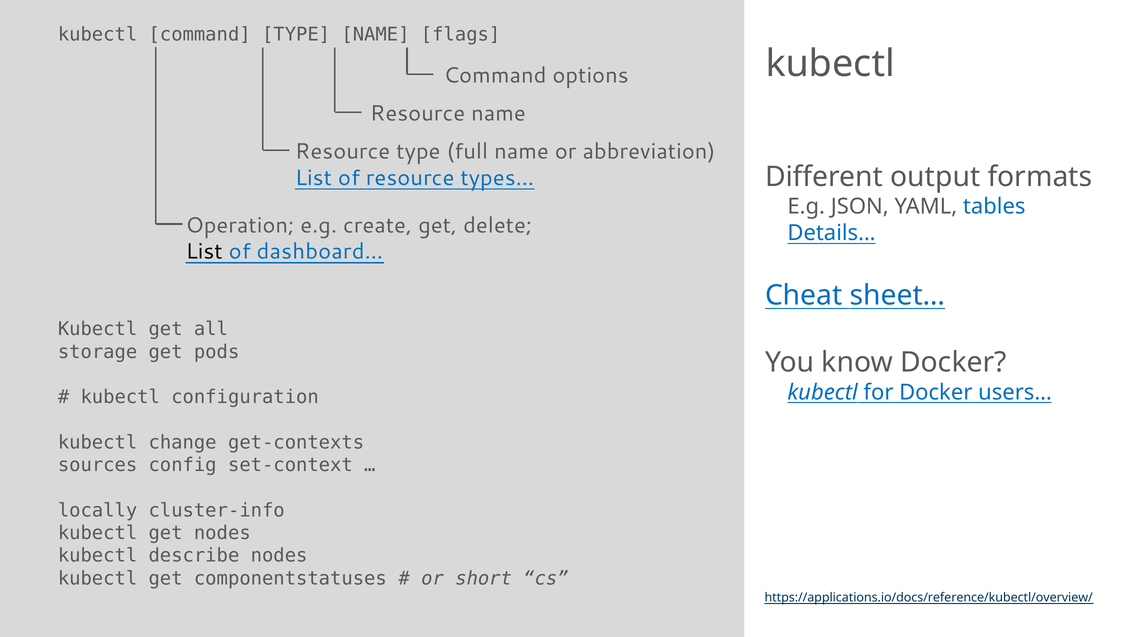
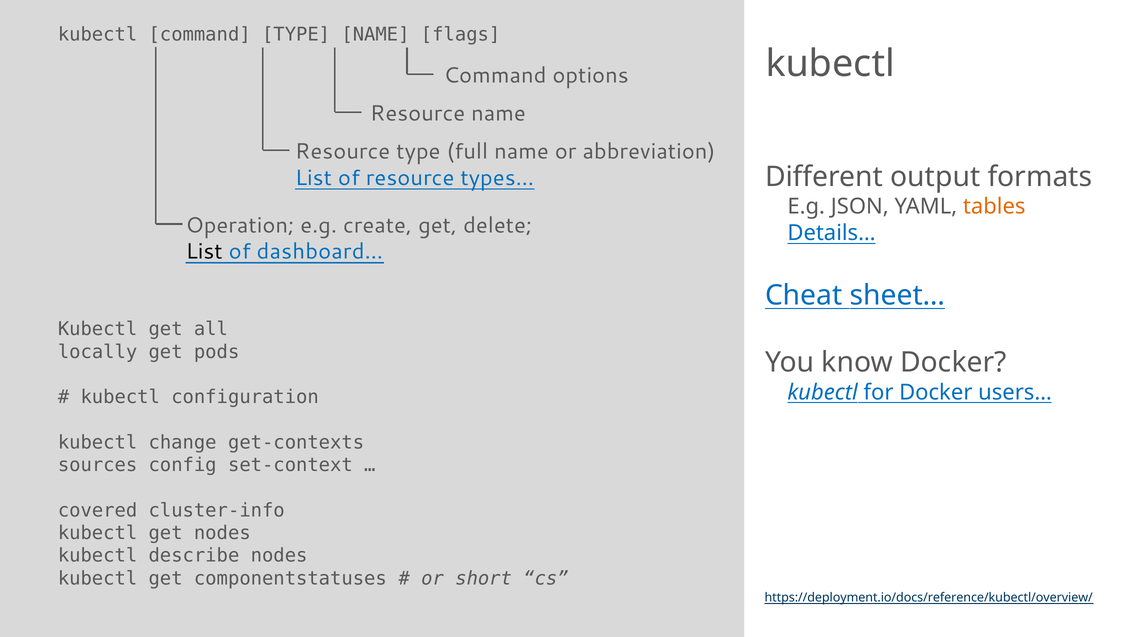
tables colour: blue -> orange (994, 207)
storage: storage -> locally (98, 352)
locally: locally -> covered (98, 510)
https://applications.io/docs/reference/kubectl/overview/: https://applications.io/docs/reference/kubectl/overview/ -> https://deployment.io/docs/reference/kubectl/overview/ (929, 598)
